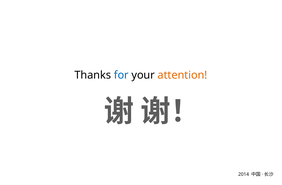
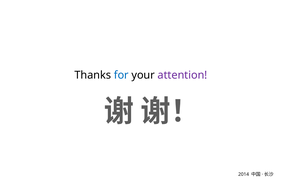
attention colour: orange -> purple (182, 75)
